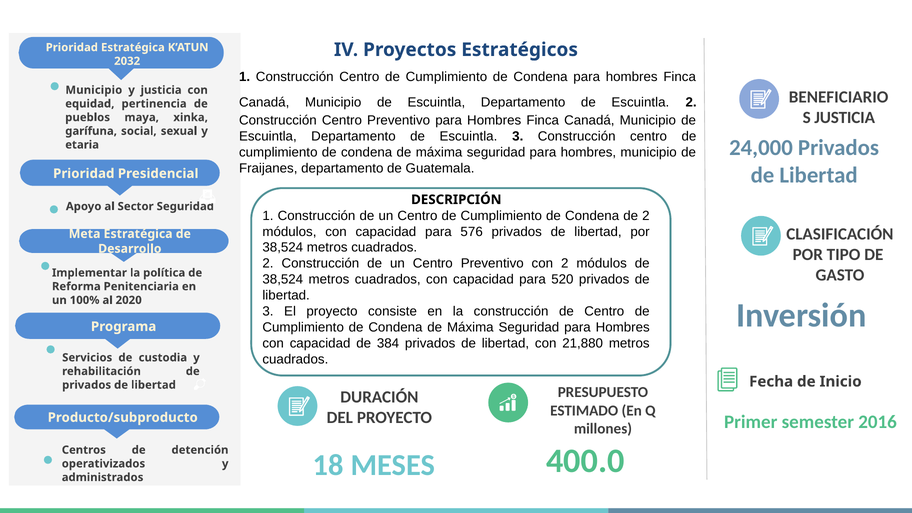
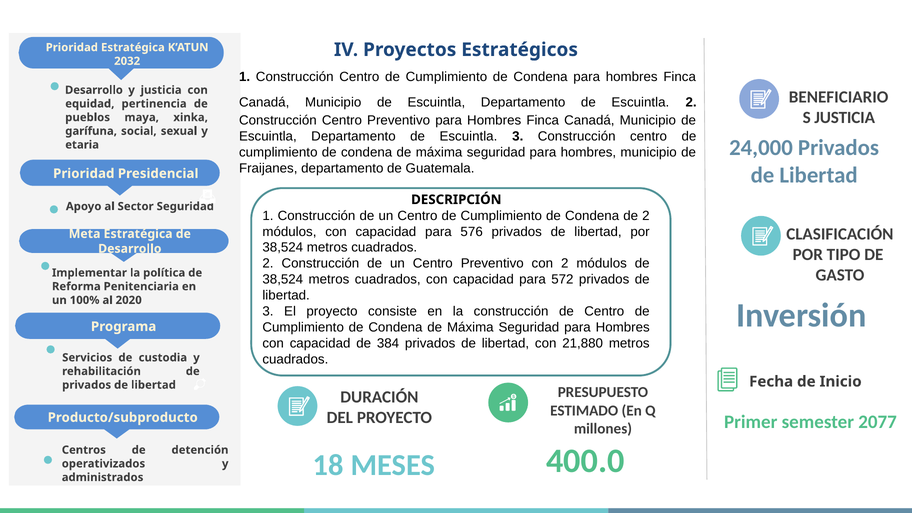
Municipio: Municipio -> Desarrollo (94, 90)
520: 520 -> 572 (562, 280)
2016: 2016 -> 2077 (878, 422)
